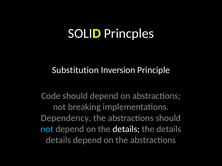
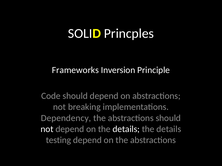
Substitution: Substitution -> Frameworks (75, 70)
not colour: light blue -> white (47, 129)
details: details -> testing (58, 141)
